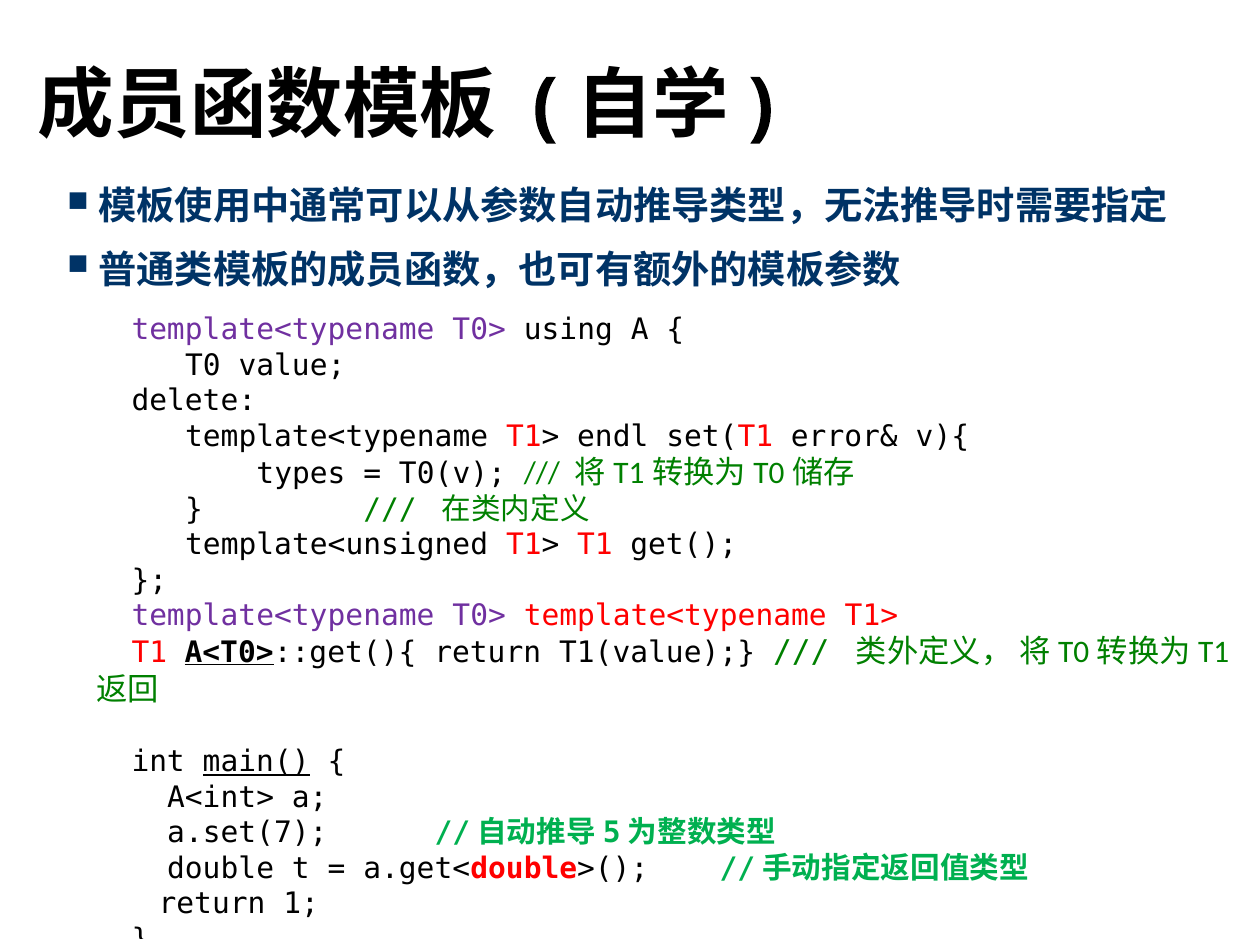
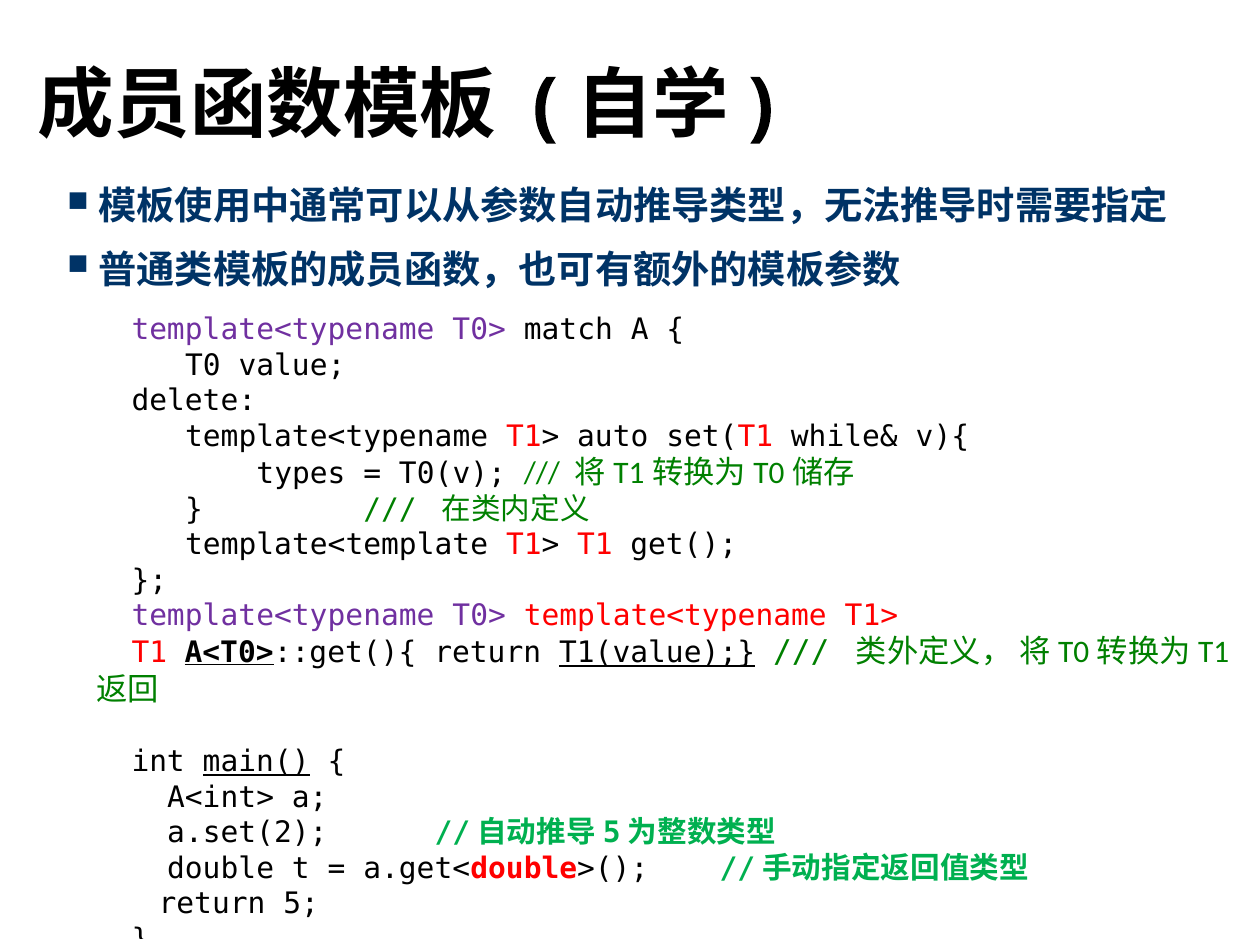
using: using -> match (568, 330)
endl: endl -> auto (613, 436)
error&: error& -> while& (844, 436)
template<unsigned: template<unsigned -> template<template (337, 545)
T1(value underline: none -> present (657, 653)
a.set(7: a.set(7 -> a.set(2 (247, 833)
1: 1 -> 5 (301, 904)
